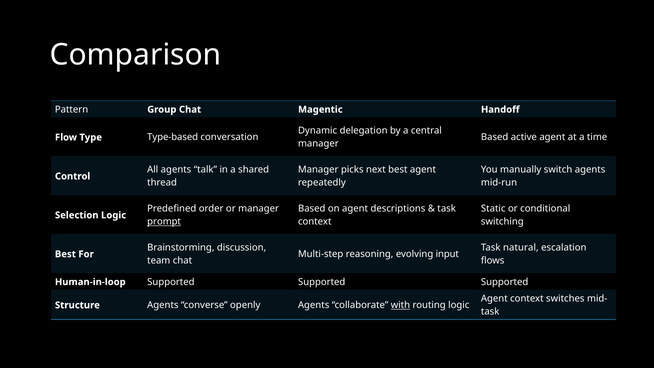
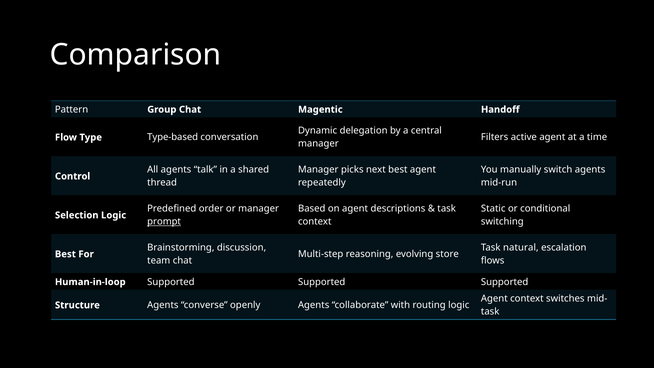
Based: Based -> Filters (495, 137)
input: input -> store (447, 254)
with underline: present -> none (400, 305)
